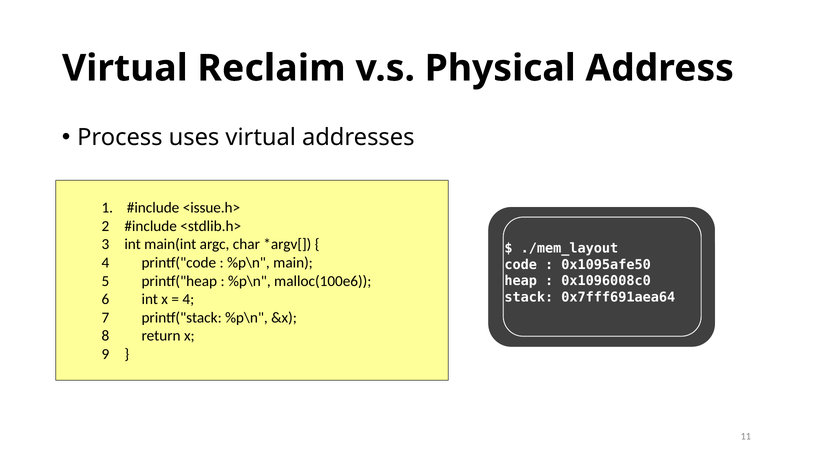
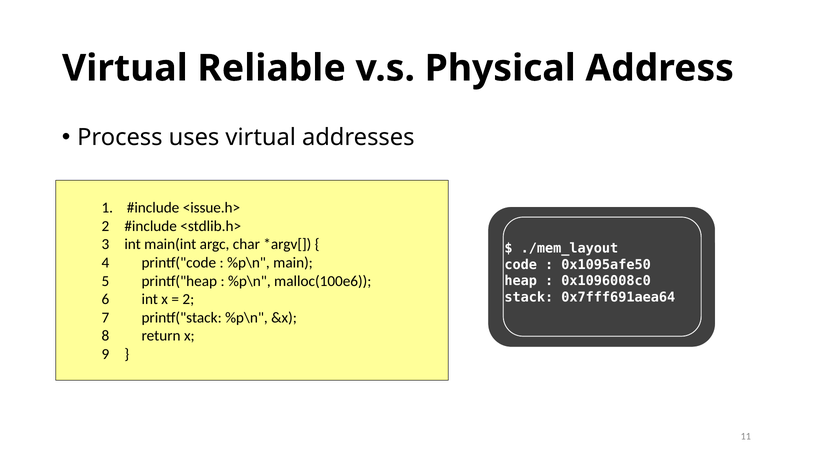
Reclaim: Reclaim -> Reliable (272, 68)
4: 4 -> 2 (188, 299)
